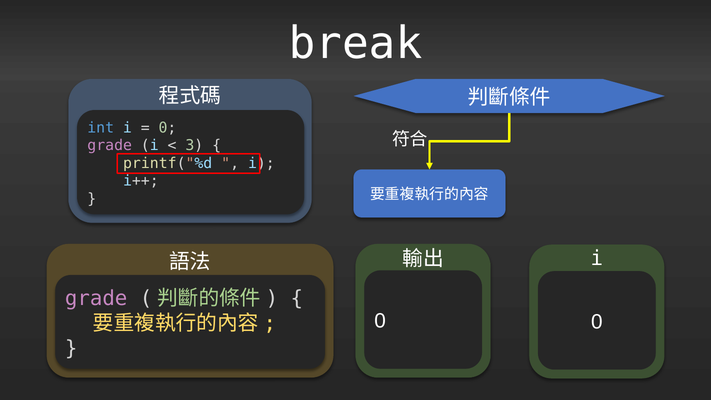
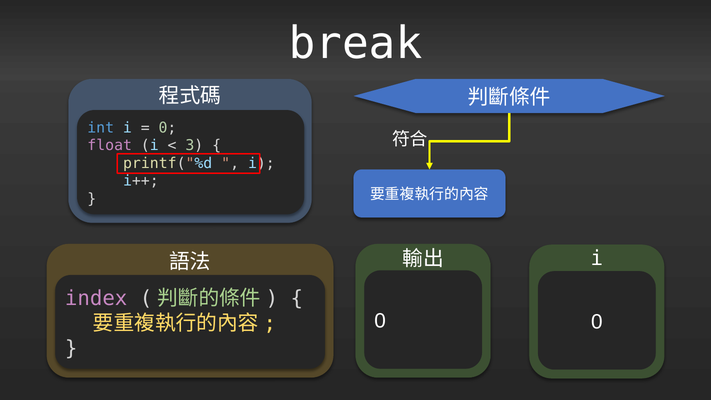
grade: grade -> float (110, 145)
grade: grade -> index (96, 298)
